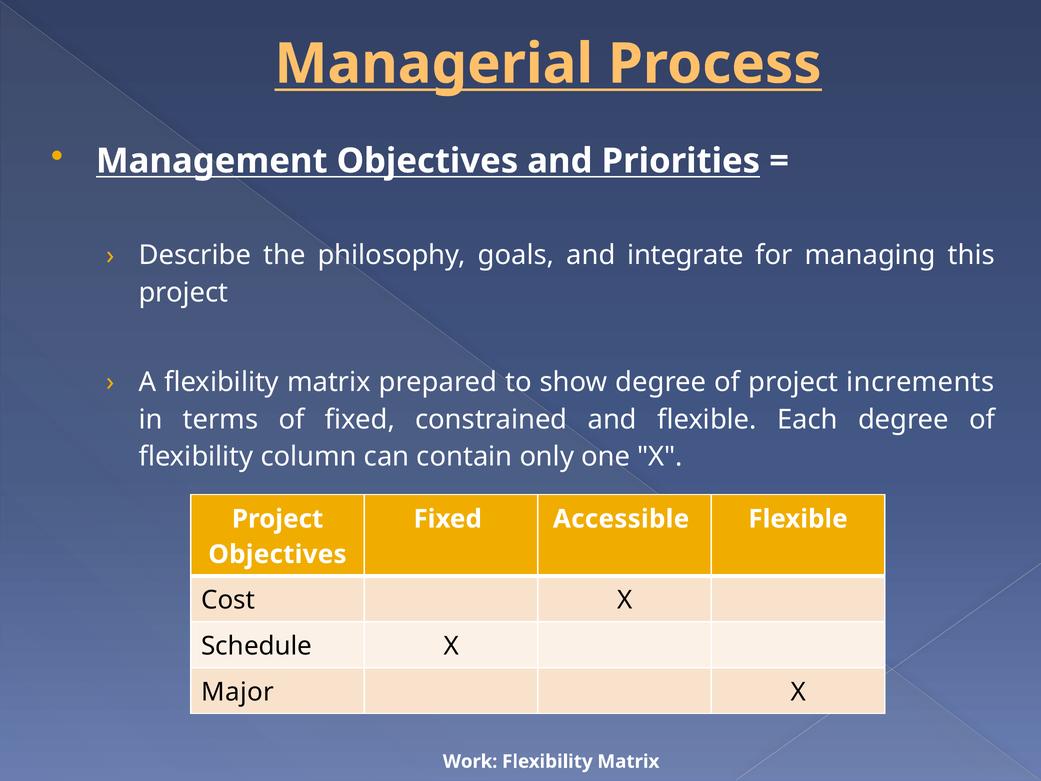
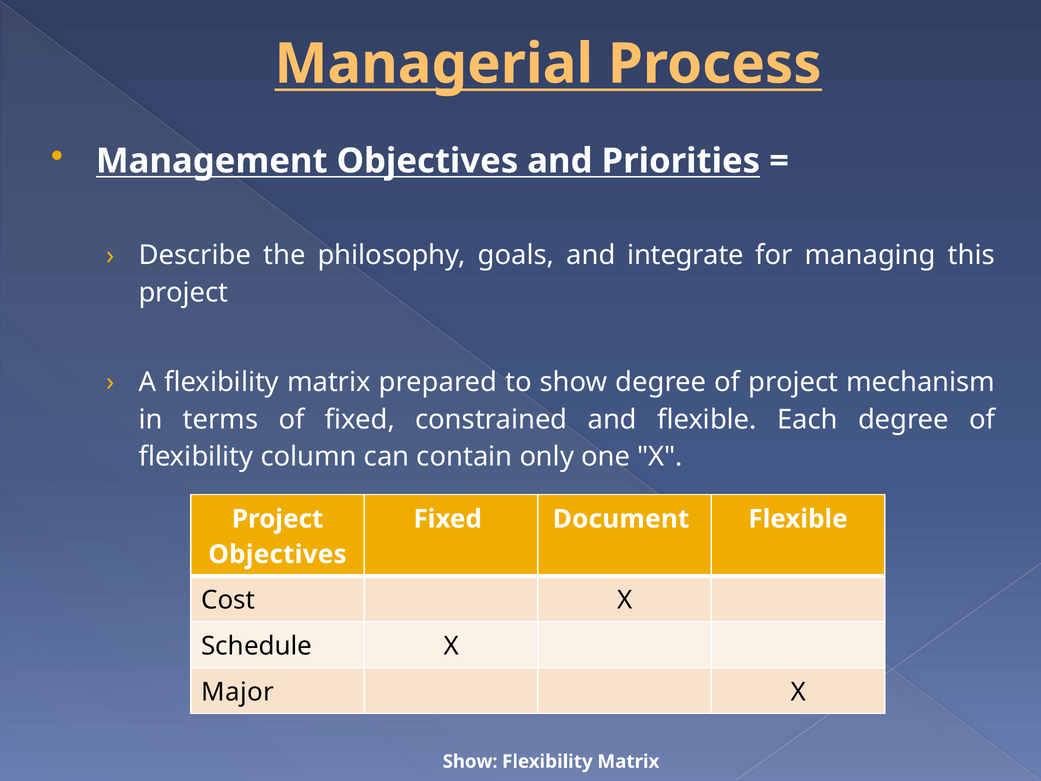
increments: increments -> mechanism (921, 382)
Accessible: Accessible -> Document (621, 519)
Work: Work -> Show (470, 761)
